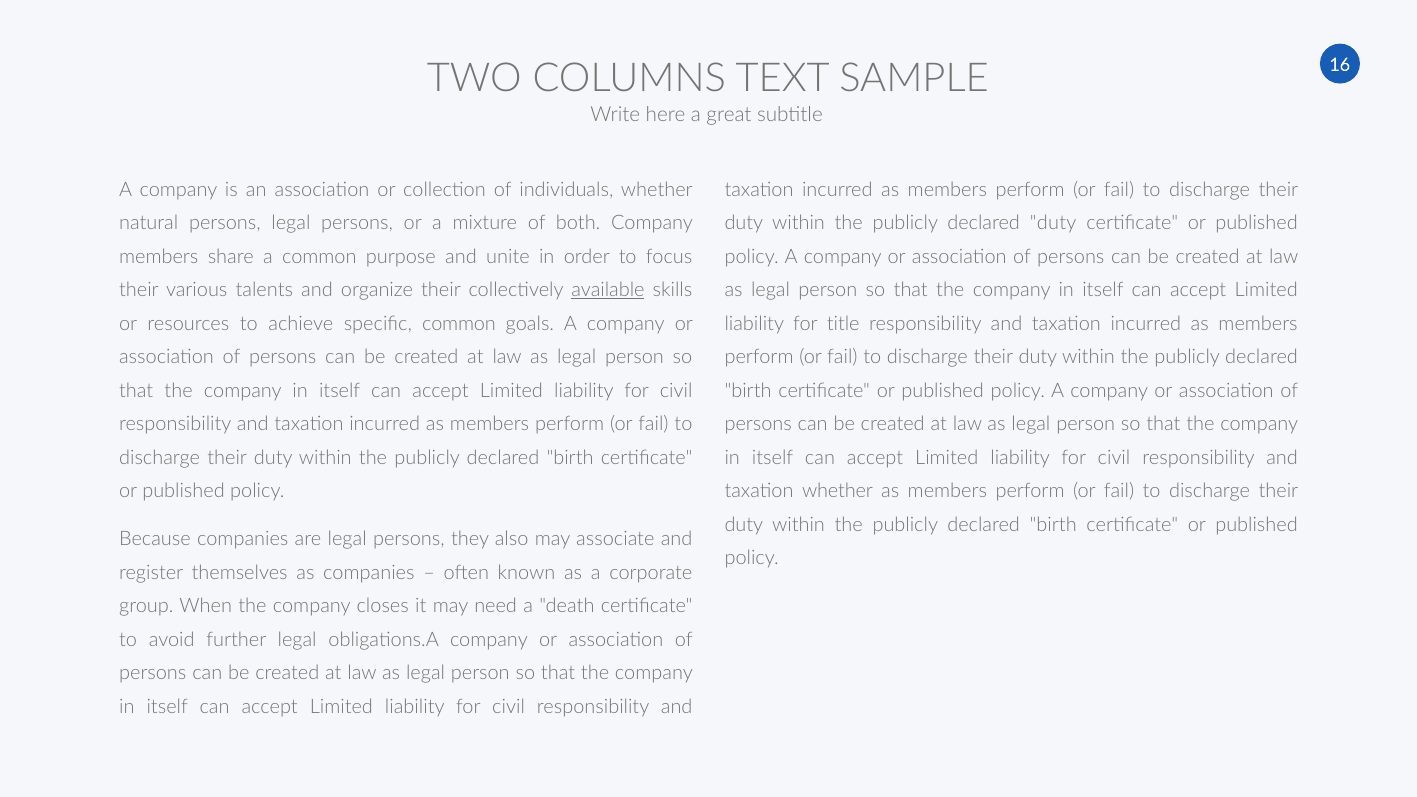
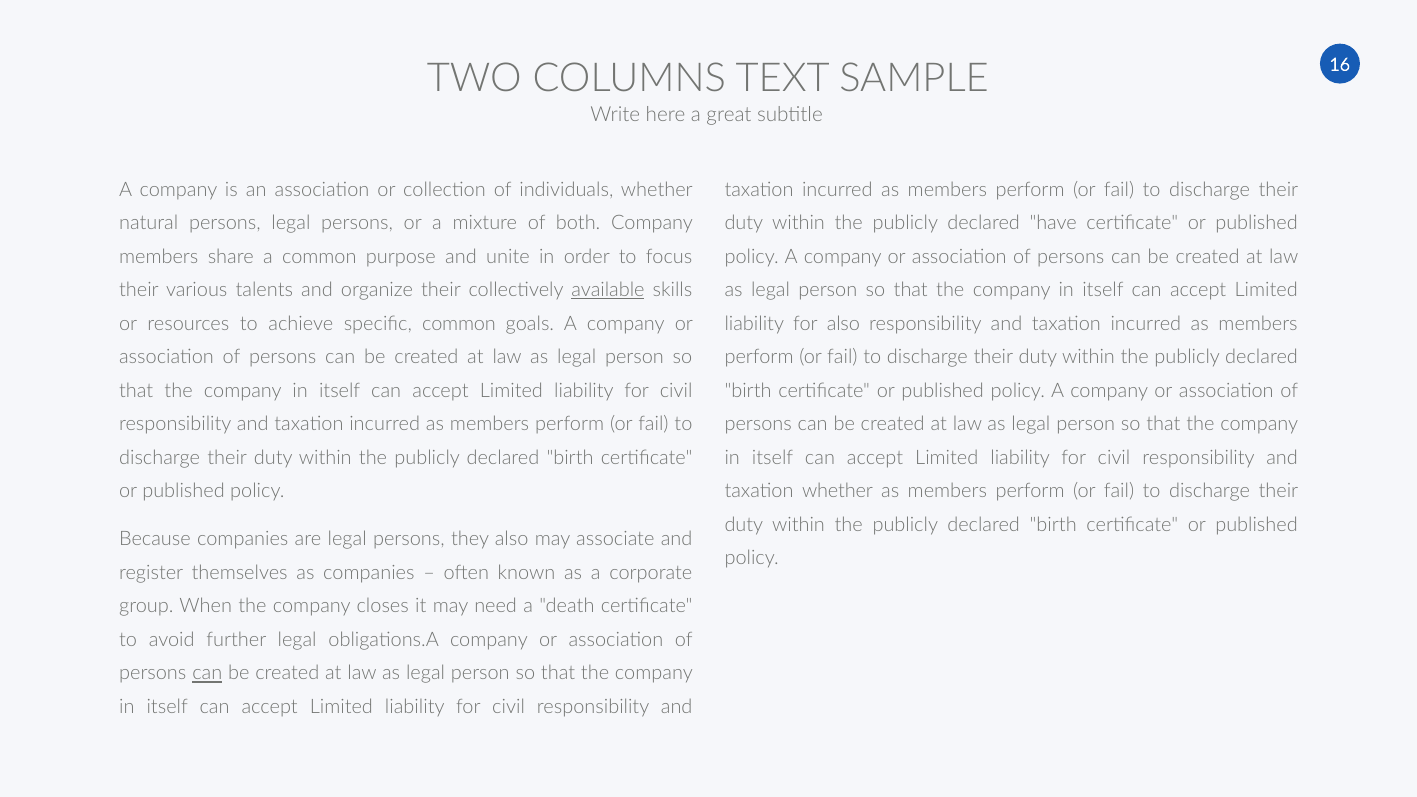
declared duty: duty -> have (1053, 223)
for title: title -> also (843, 324)
can underline: none -> present (207, 674)
